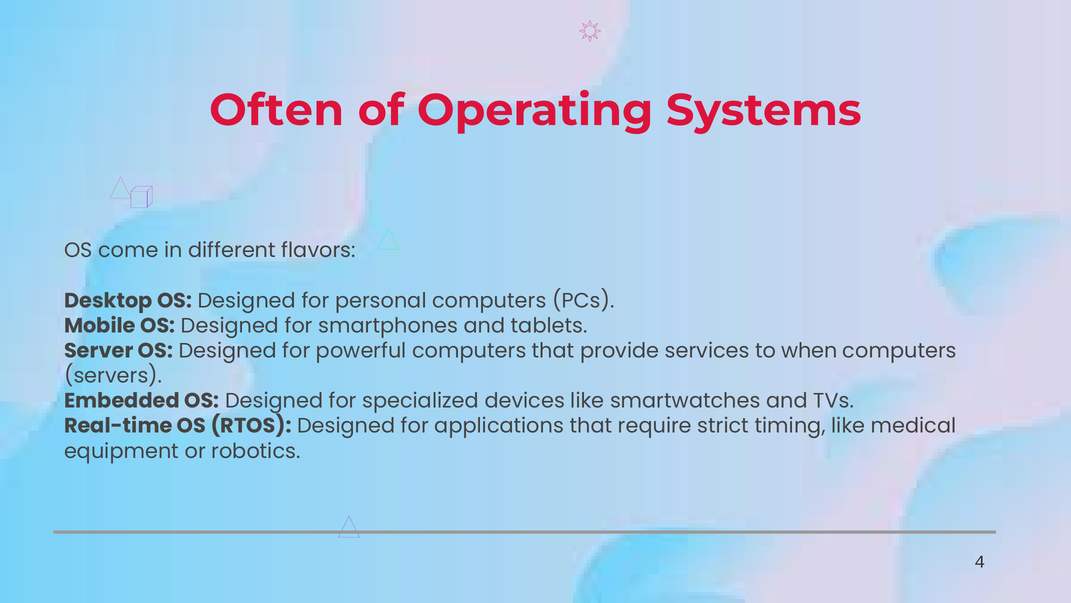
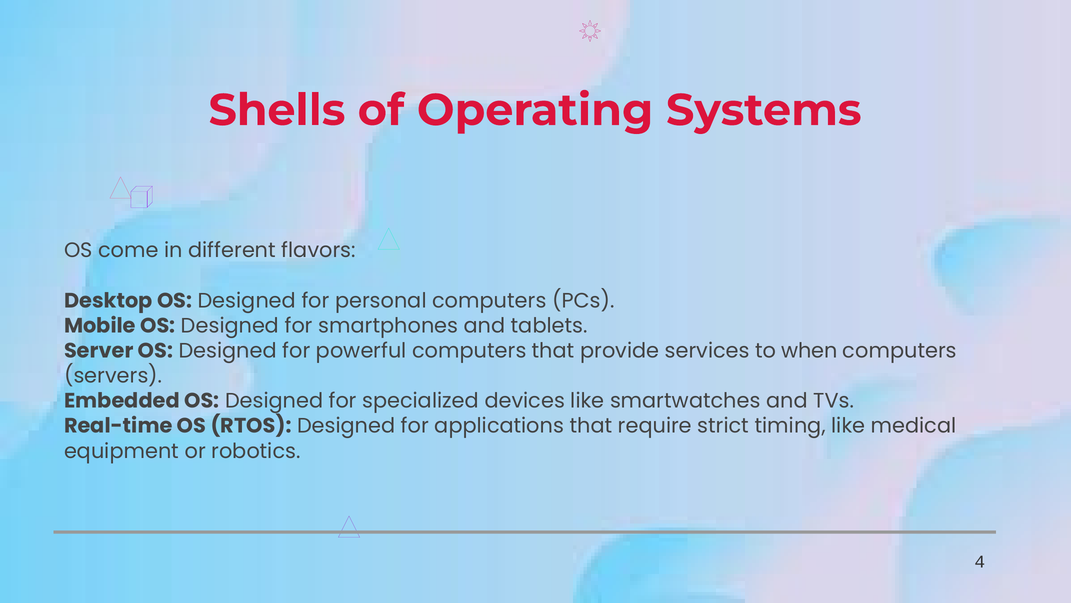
Often: Often -> Shells (277, 110)
